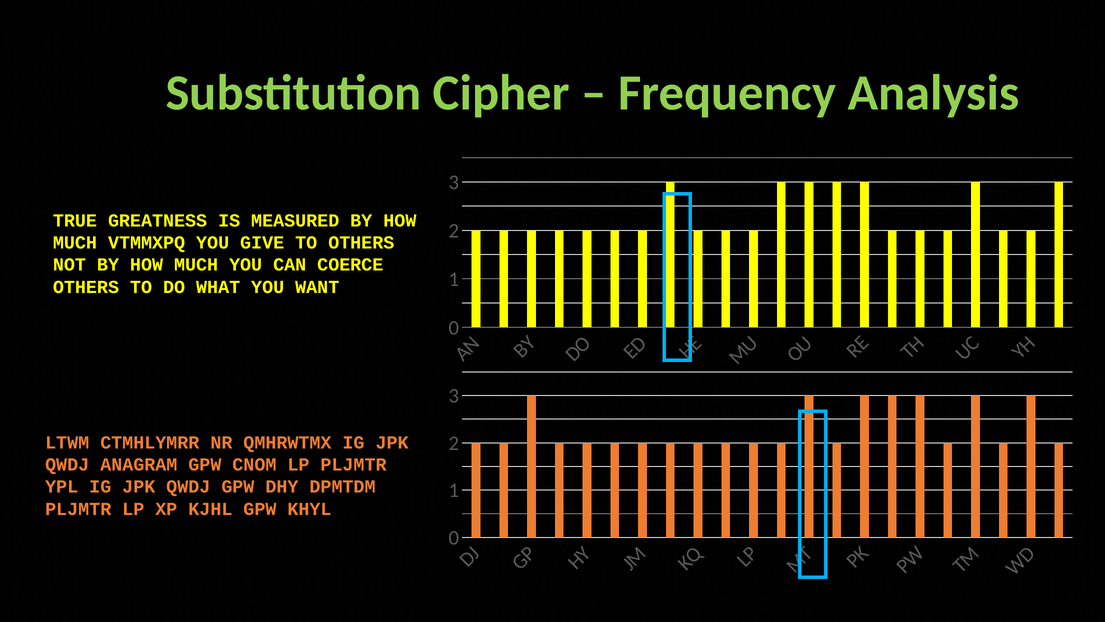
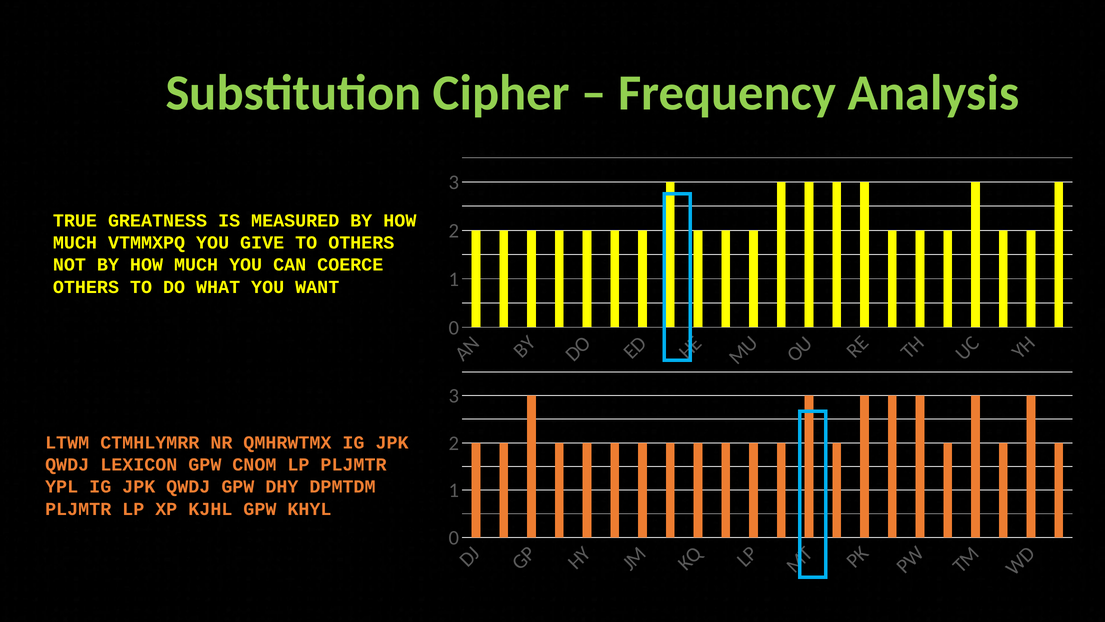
ANAGRAM: ANAGRAM -> LEXICON (139, 464)
